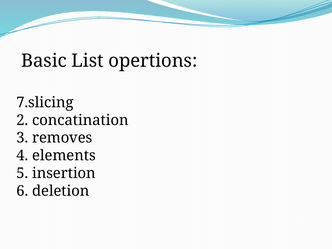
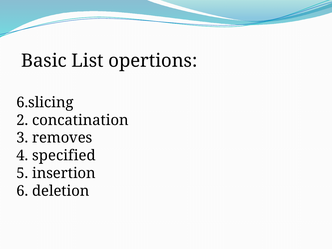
7.slicing: 7.slicing -> 6.slicing (45, 102)
elements: elements -> specified (64, 156)
